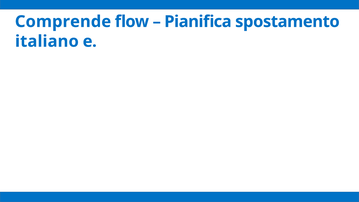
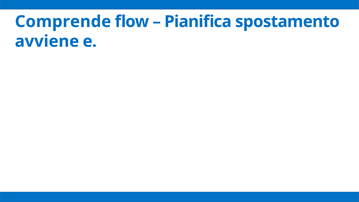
italiano: italiano -> avviene (47, 41)
